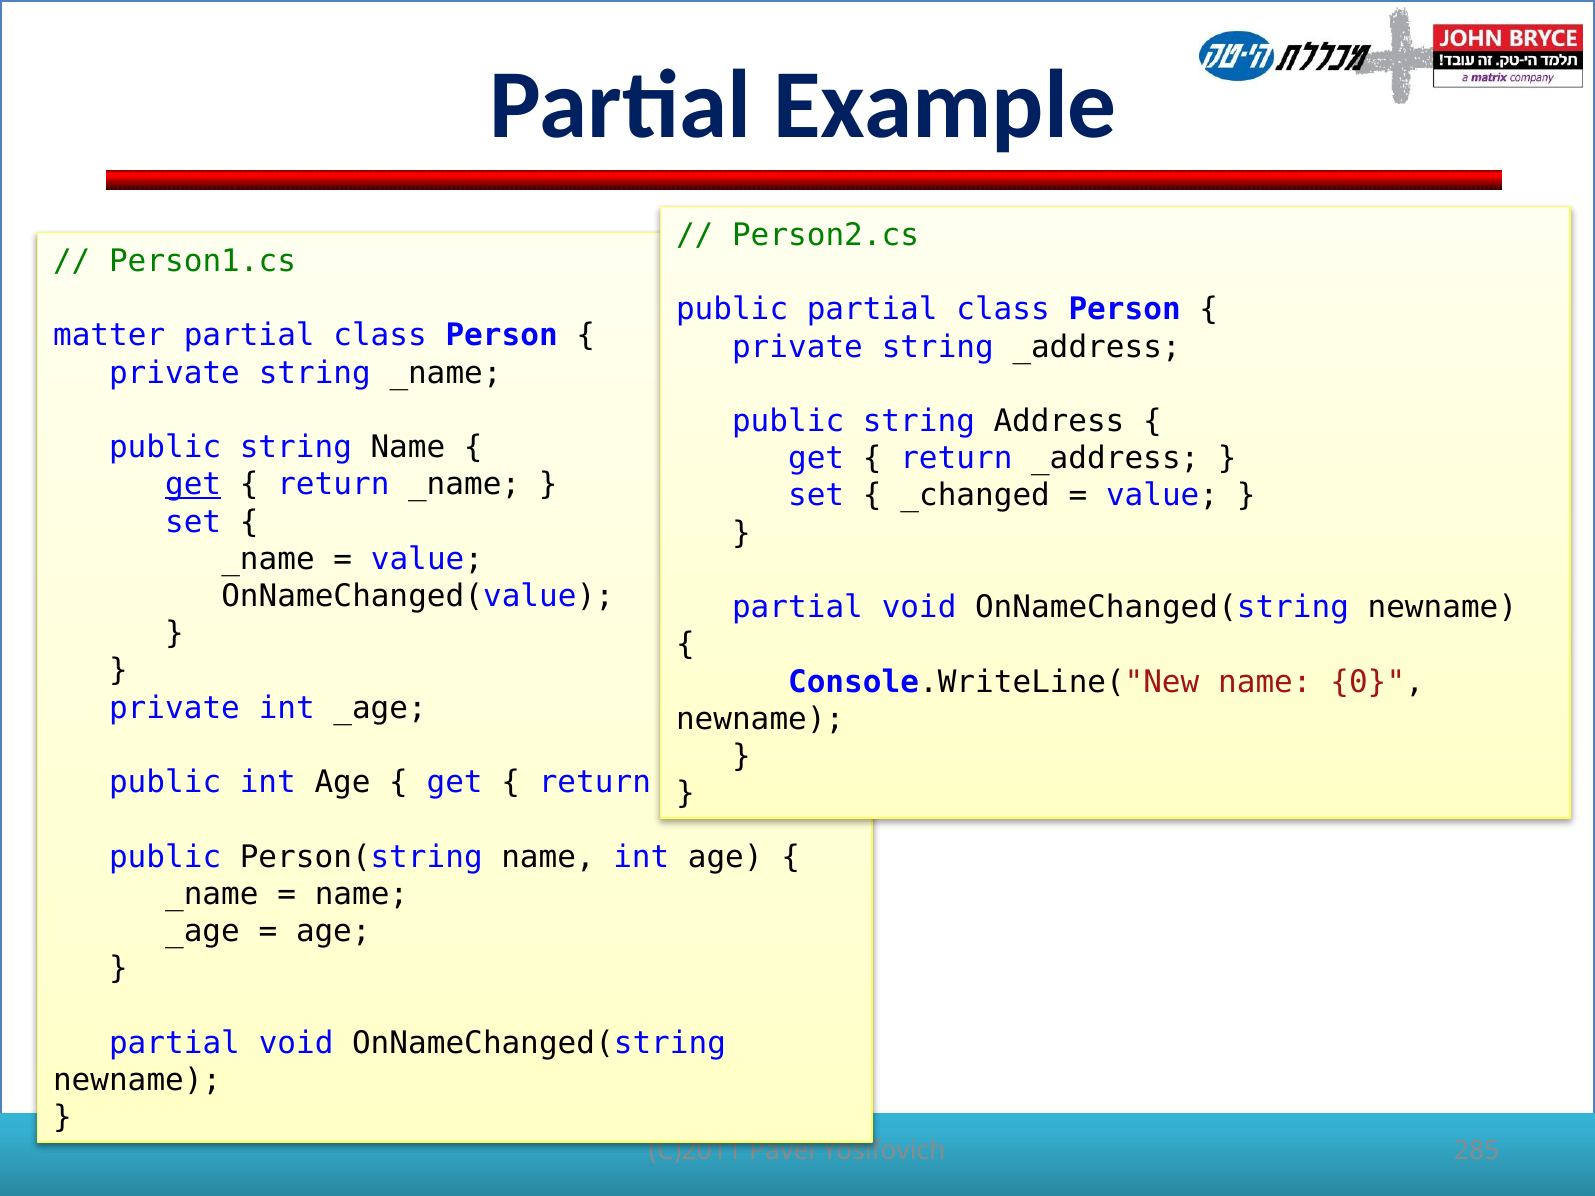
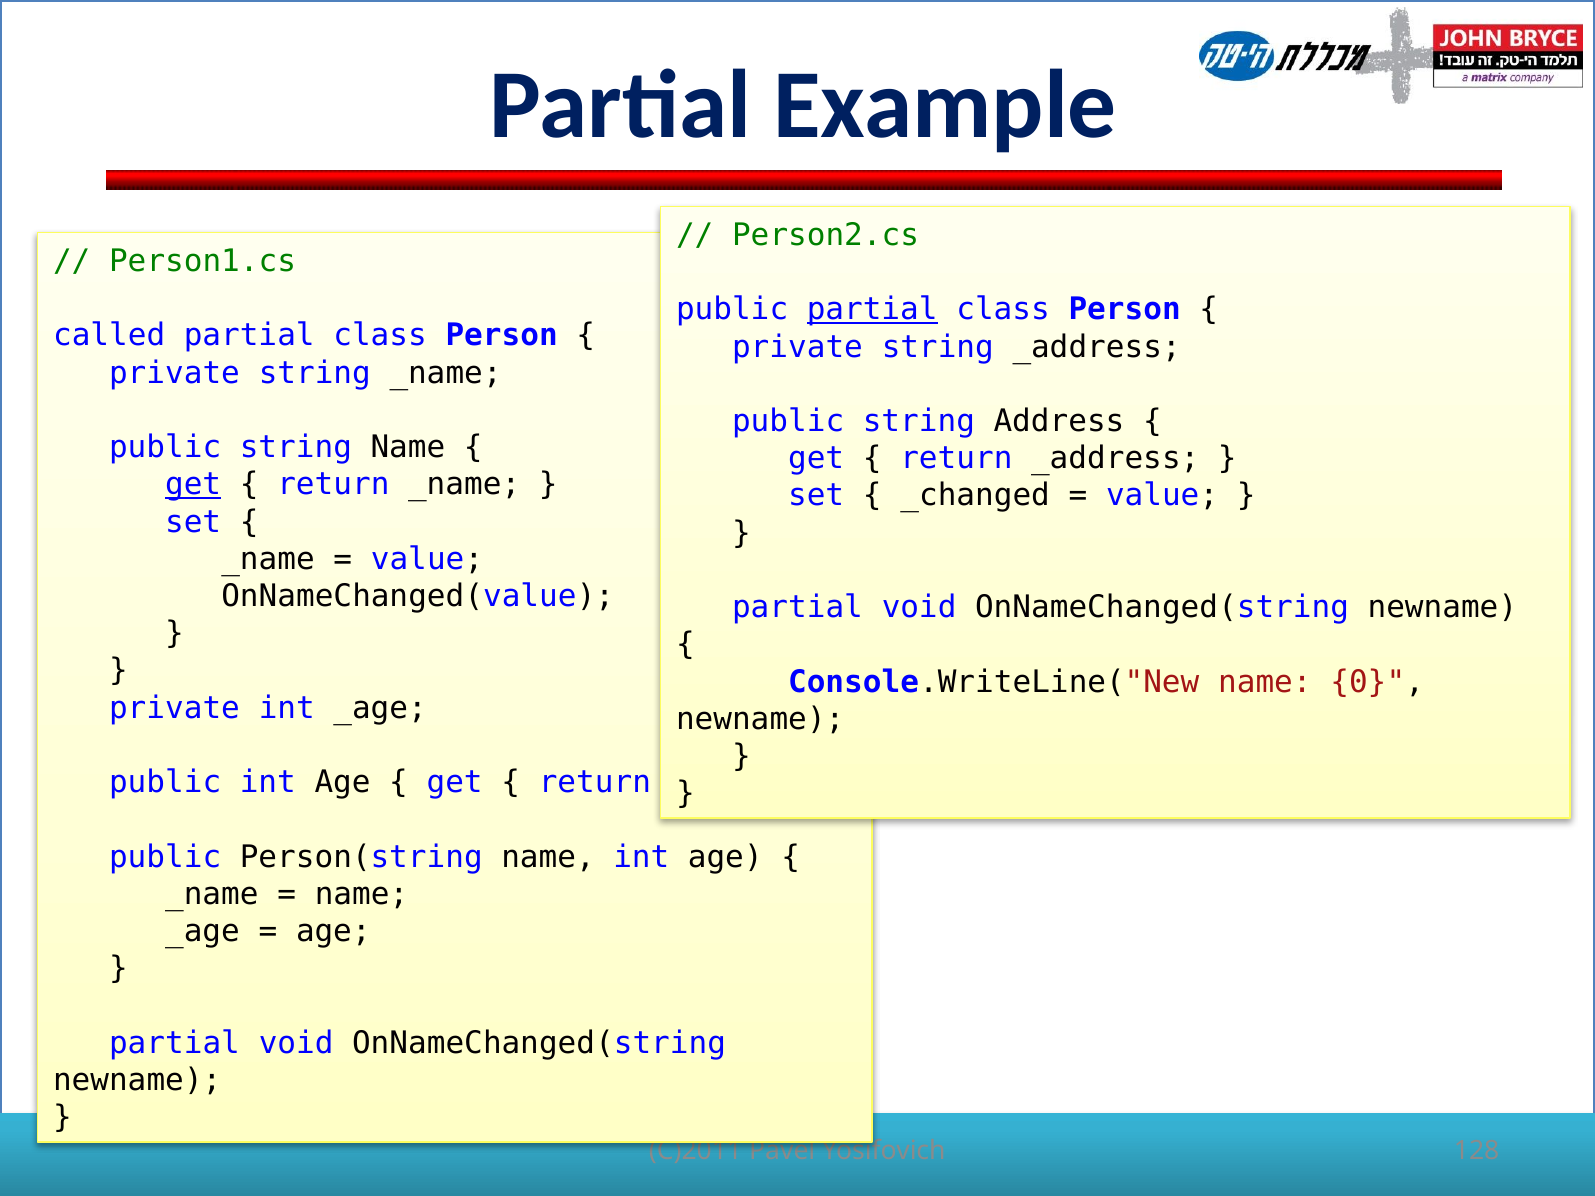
partial underline: none -> present (872, 310)
matter: matter -> called (109, 336)
285: 285 -> 128 (1477, 1151)
